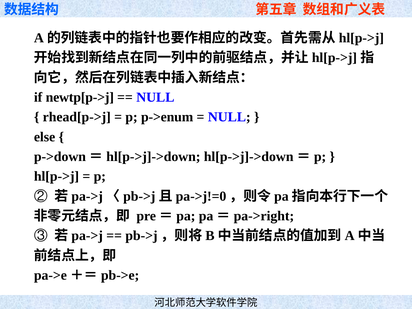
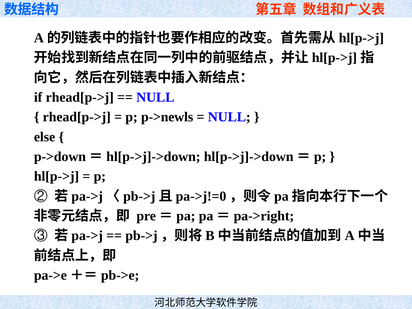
if newtp[p->j: newtp[p->j -> rhead[p->j (80, 97)
p->enum: p->enum -> p->newls (167, 117)
